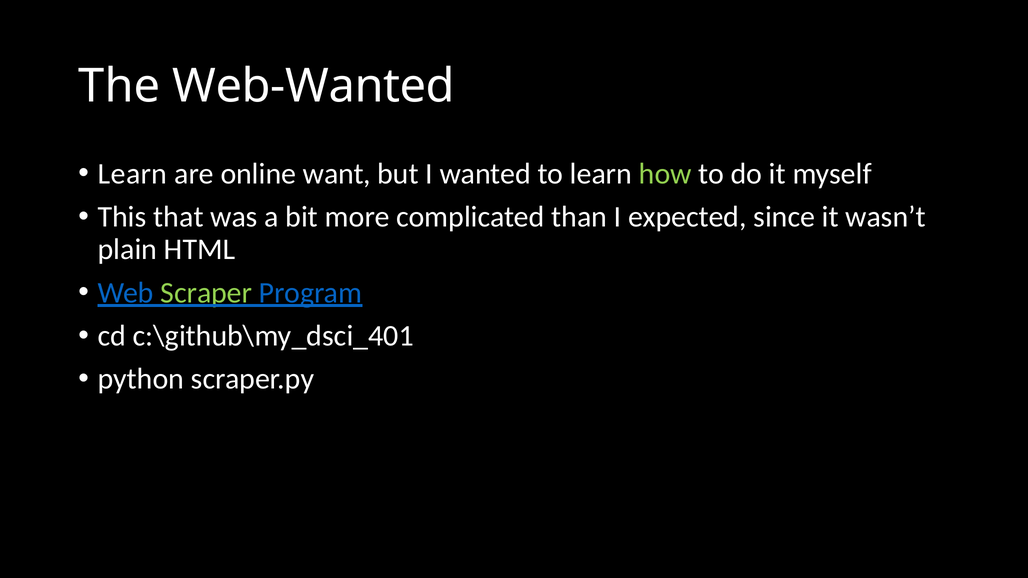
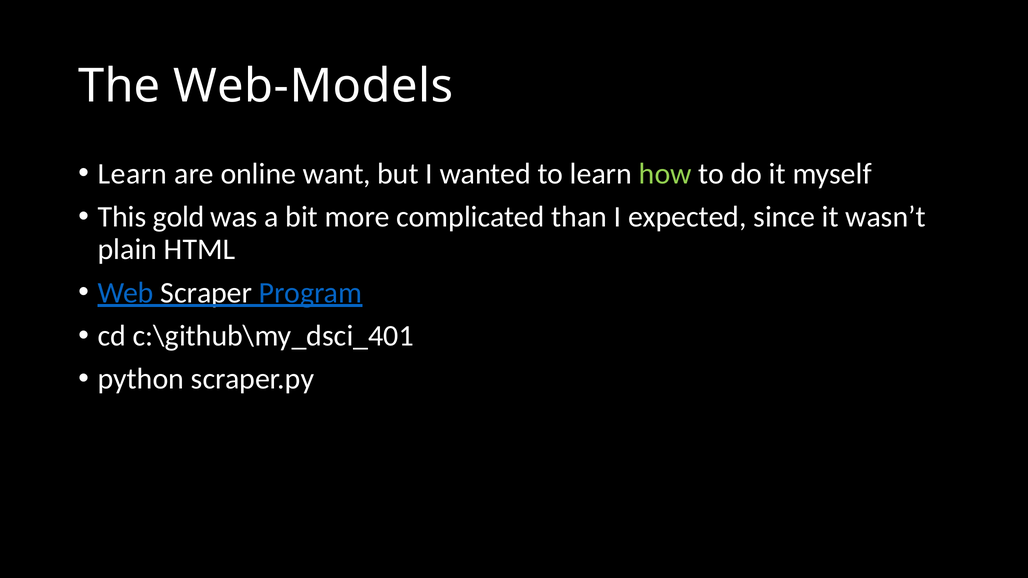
Web-Wanted: Web-Wanted -> Web-Models (313, 86)
that: that -> gold (179, 217)
Scraper colour: light green -> white (206, 293)
